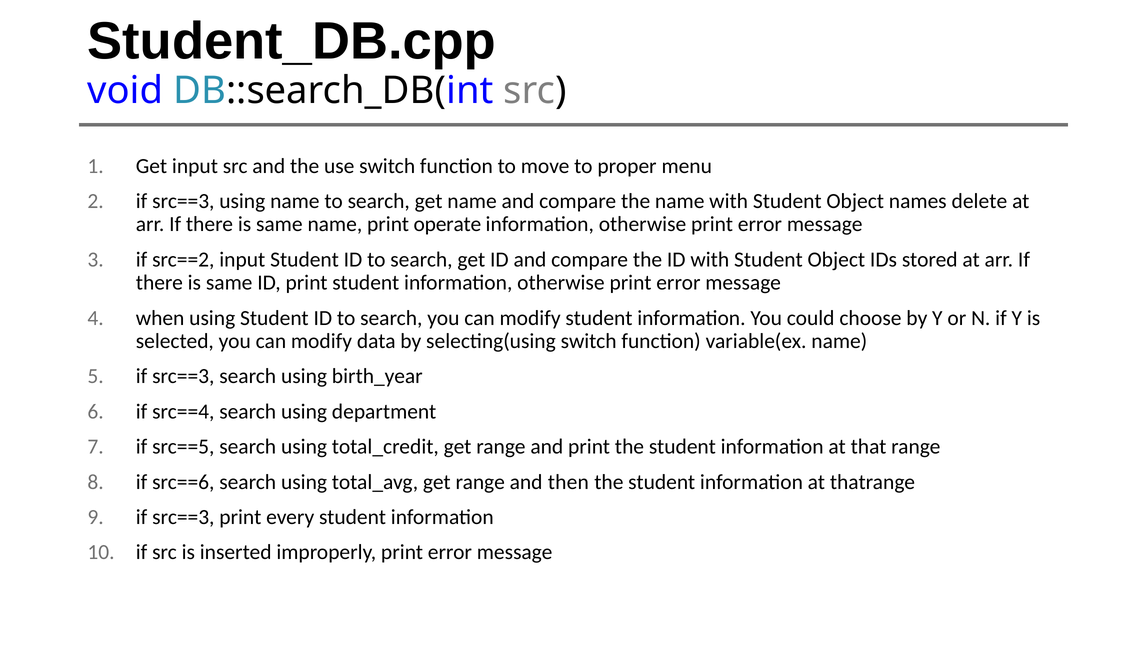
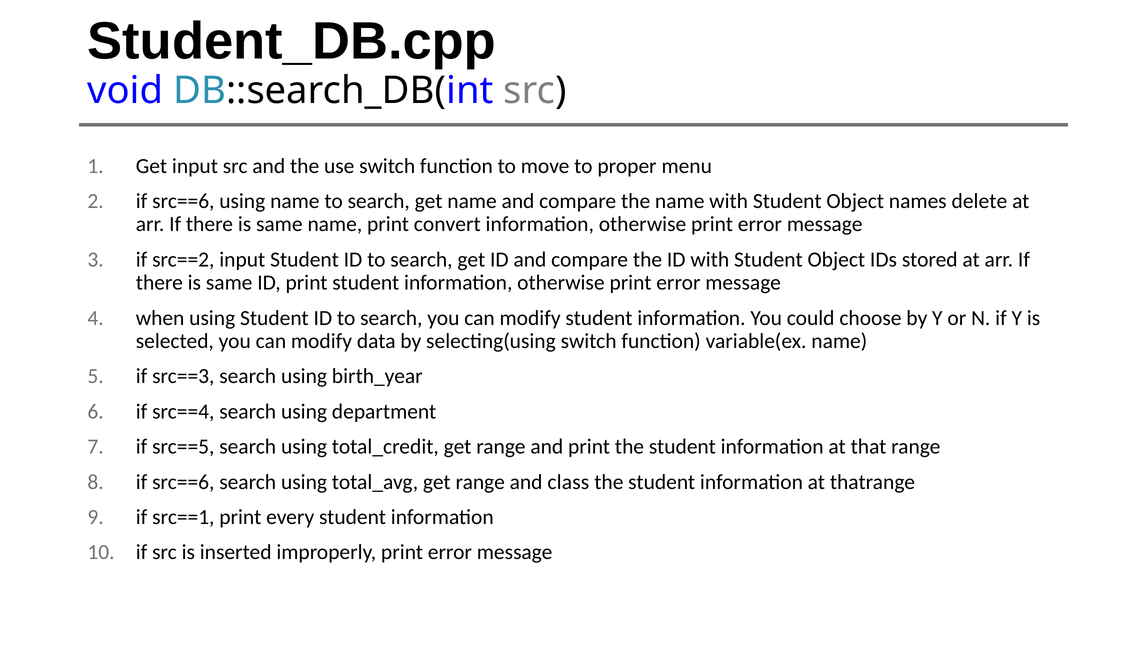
src==3: src==3 -> src==6 (183, 201)
operate: operate -> convert (447, 224)
then: then -> class (568, 482)
src==3: src==3 -> src==1 (183, 517)
